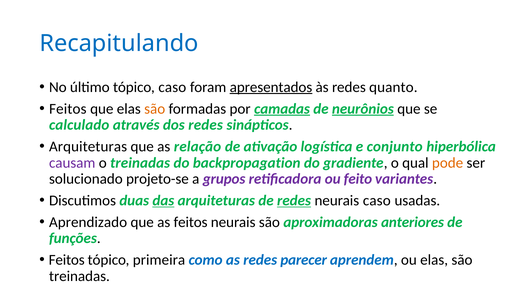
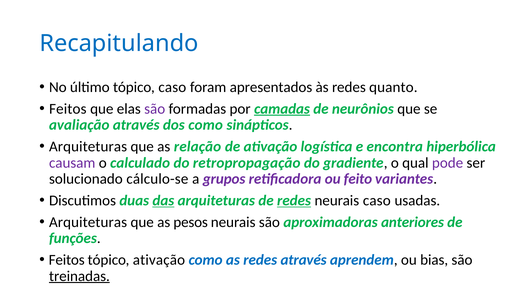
apresentados underline: present -> none (271, 87)
são colour: orange -> purple (155, 109)
neurônios underline: present -> none (363, 109)
calculado: calculado -> avaliação (79, 125)
dos redes: redes -> como (206, 125)
conjunto: conjunto -> encontra (395, 147)
o treinadas: treinadas -> calculado (140, 163)
backpropagation: backpropagation -> retropropagação (247, 163)
pode colour: orange -> purple (448, 163)
projeto-se: projeto-se -> cálculo-se (157, 179)
Aprendizado: Aprendizado -> Arquiteturas (88, 222)
as feitos: feitos -> pesos (191, 222)
tópico primeira: primeira -> ativação (159, 260)
redes parecer: parecer -> através (304, 260)
ou elas: elas -> bias (434, 260)
treinadas underline: none -> present (79, 276)
